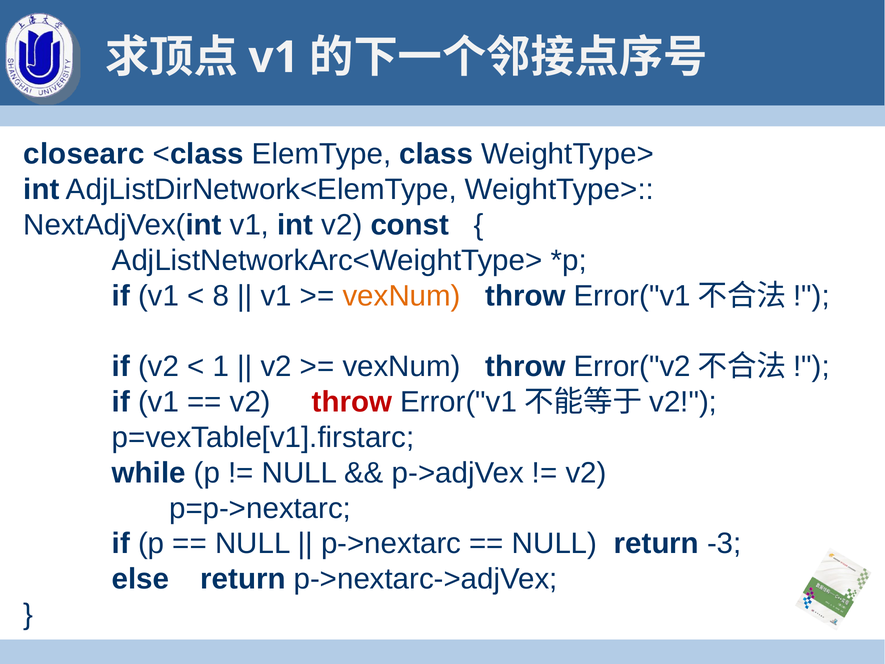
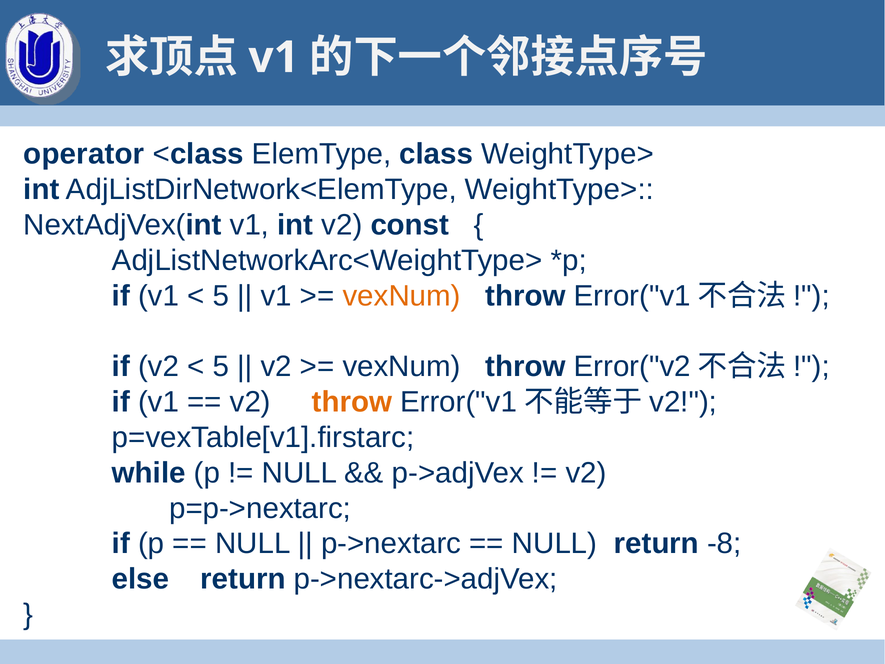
closearc: closearc -> operator (84, 154)
8: 8 -> 5 (221, 296)
1: 1 -> 5 (221, 366)
throw colour: red -> orange (352, 402)
-3: -3 -> -8 (724, 543)
